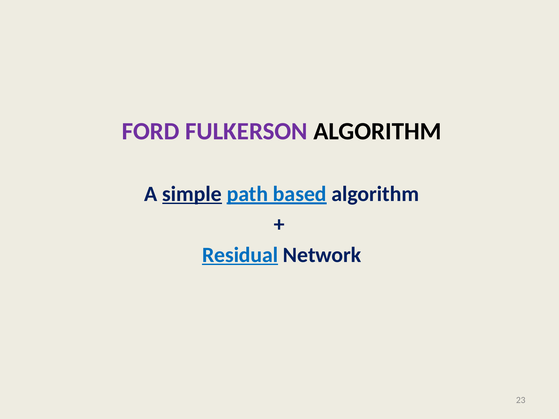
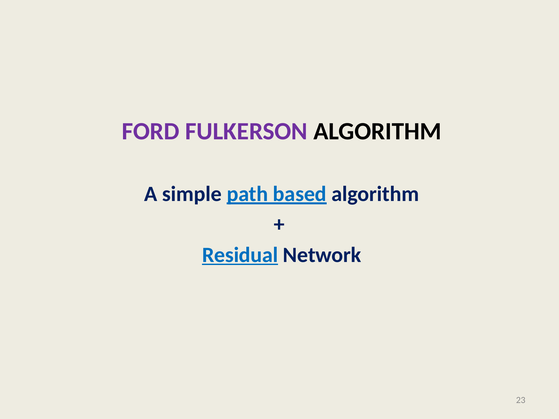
simple underline: present -> none (192, 194)
